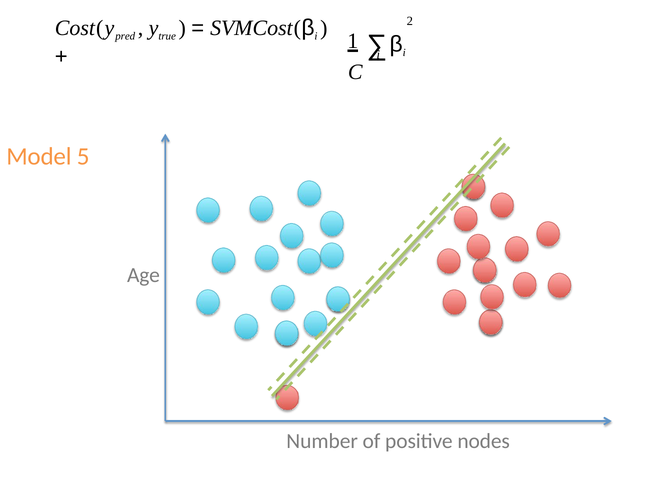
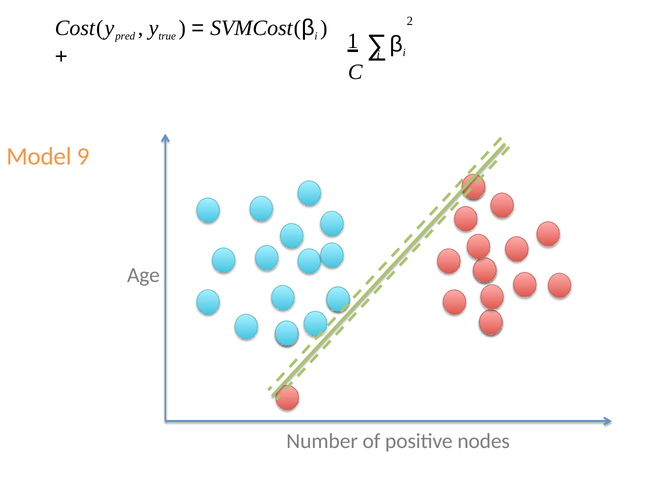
5: 5 -> 9 (83, 157)
